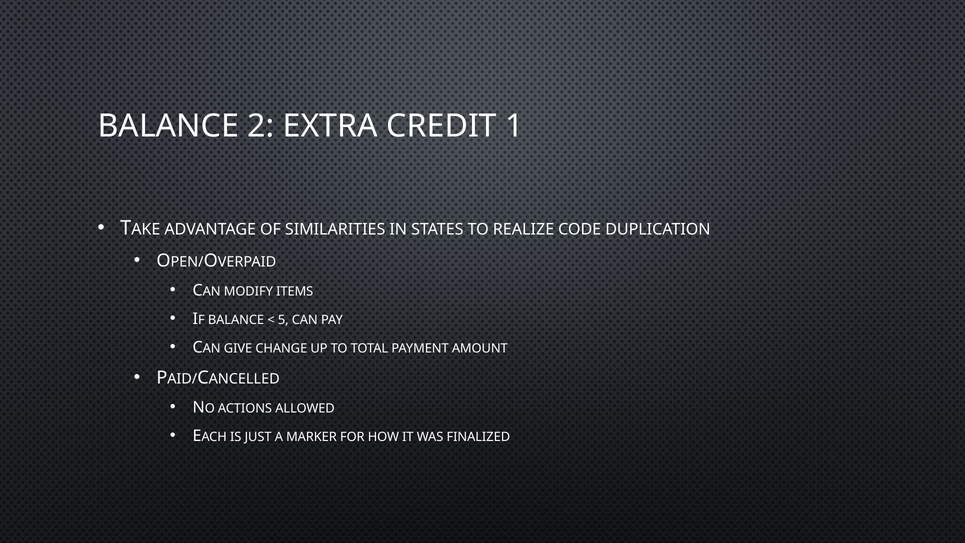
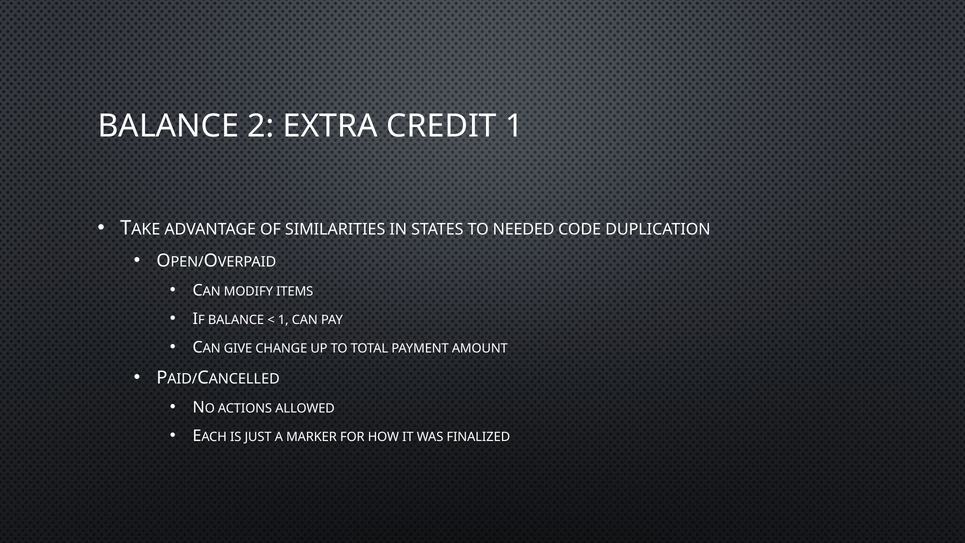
REALIZE: REALIZE -> NEEDED (524, 230)
5: 5 -> 1 (283, 320)
